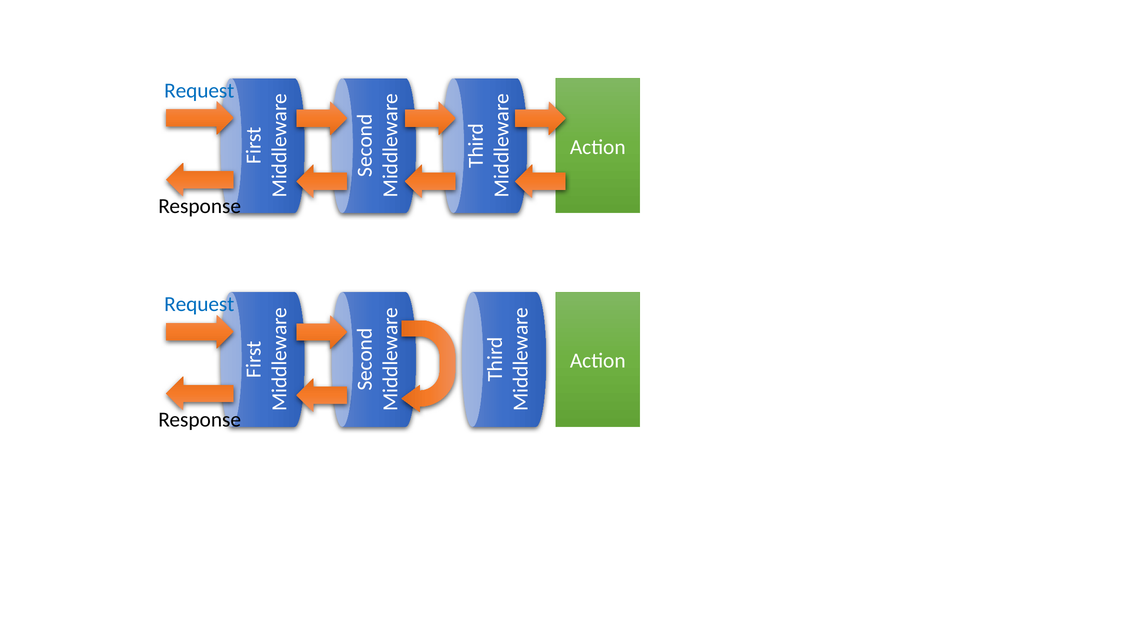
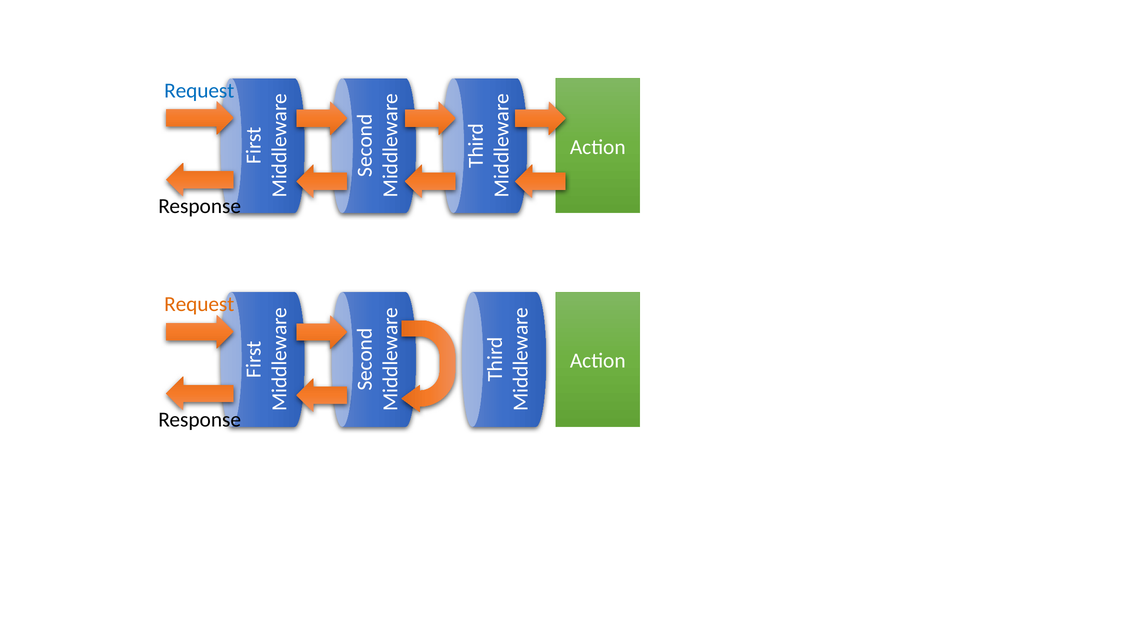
Request colour: blue -> orange (199, 304)
